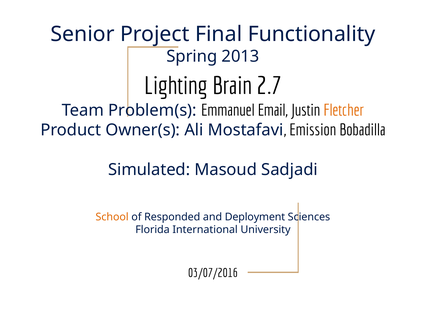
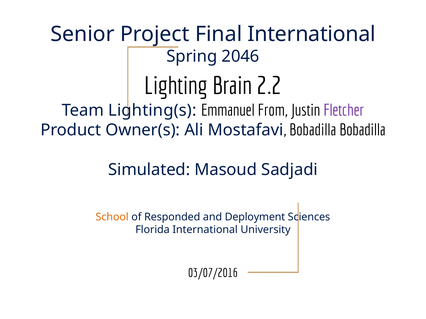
Final Functionality: Functionality -> International (312, 34)
2013: 2013 -> 2046 (240, 57)
2.7: 2.7 -> 2.2 (269, 86)
Problem(s: Problem(s -> Lighting(s (152, 110)
Email: Email -> From (273, 110)
Fletcher colour: orange -> purple (344, 110)
Emission: Emission -> Bobadilla (313, 130)
